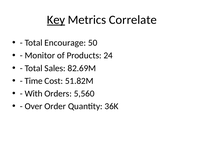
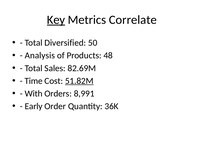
Encourage: Encourage -> Diversified (65, 43)
Monitor: Monitor -> Analysis (40, 55)
24: 24 -> 48 (108, 55)
51.82M underline: none -> present (79, 81)
5,560: 5,560 -> 8,991 (84, 94)
Over: Over -> Early (34, 106)
